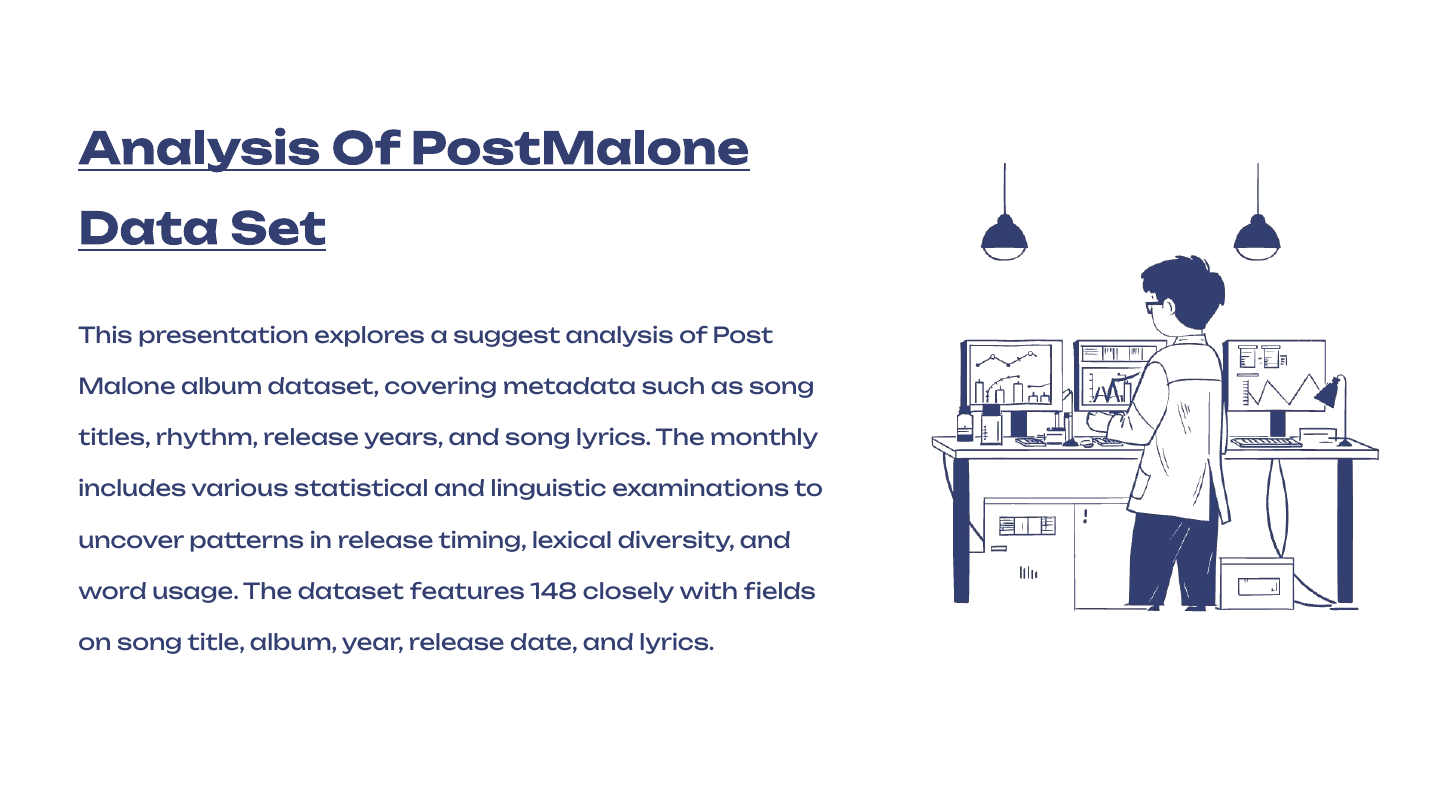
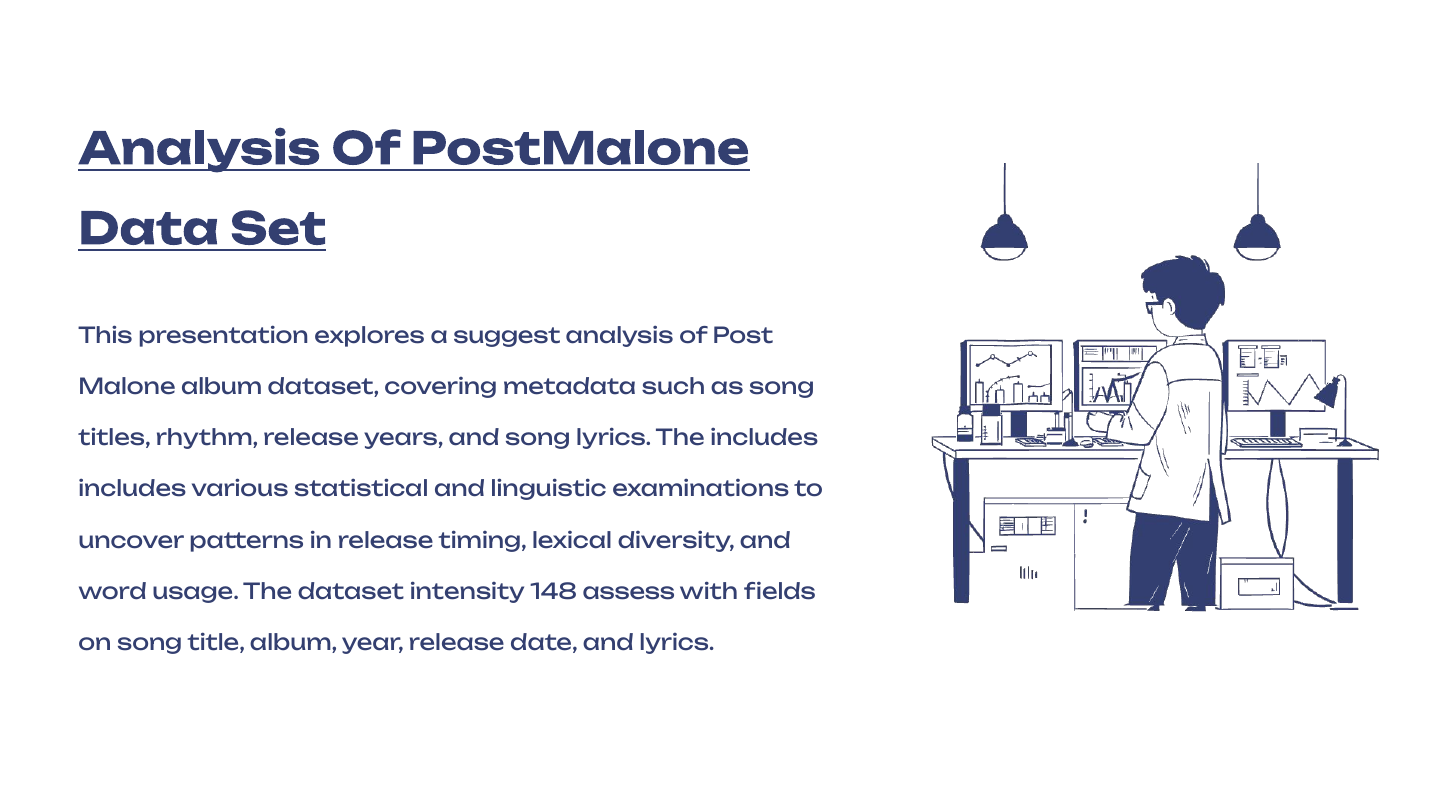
The monthly: monthly -> includes (764, 438)
features: features -> intensity (467, 592)
closely: closely -> assess (629, 592)
